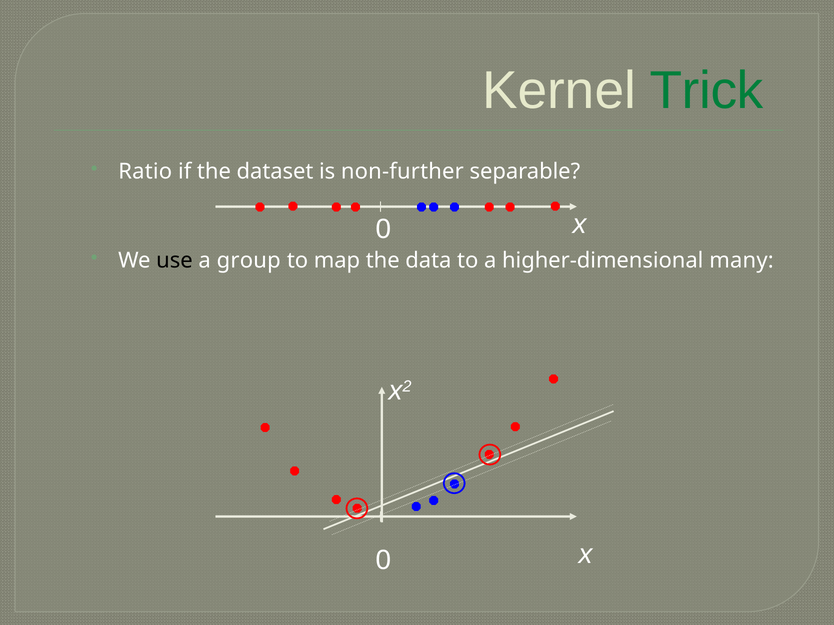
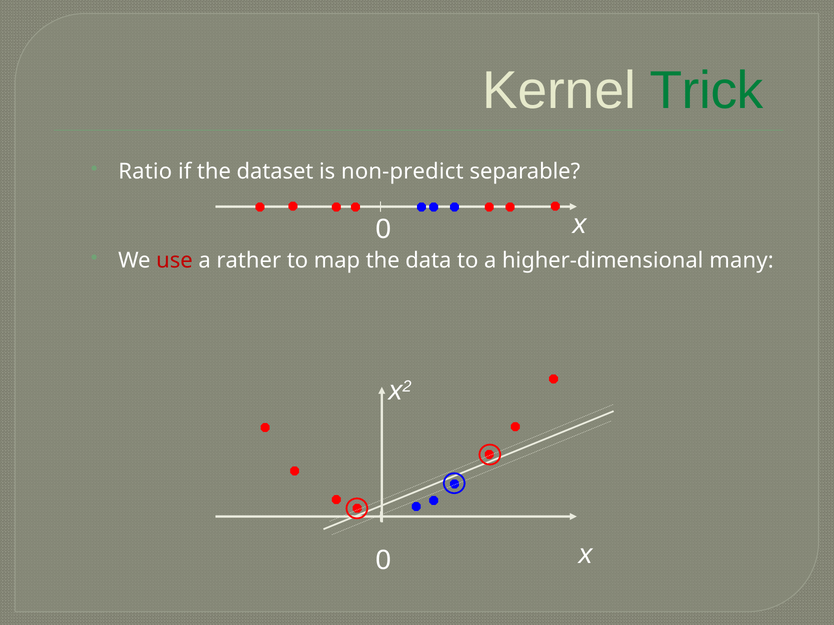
non-further: non-further -> non-predict (402, 172)
use colour: black -> red (174, 261)
group: group -> rather (249, 261)
